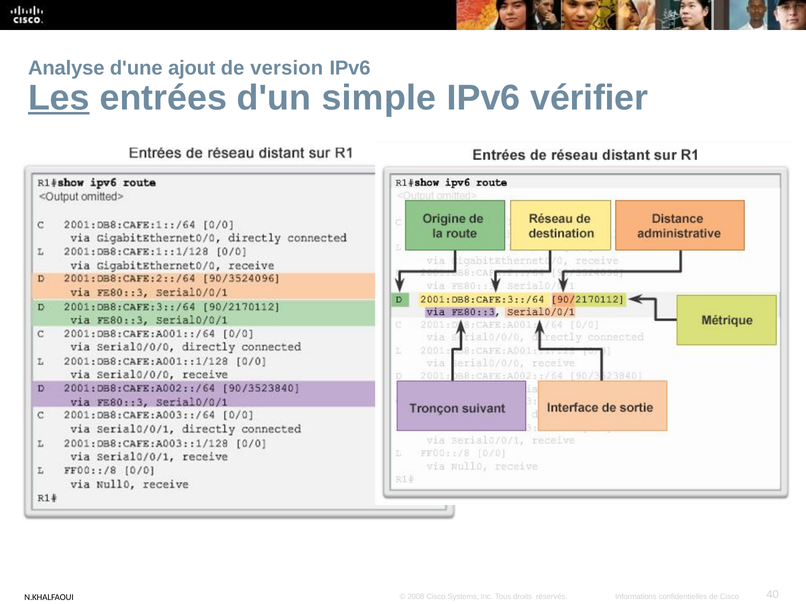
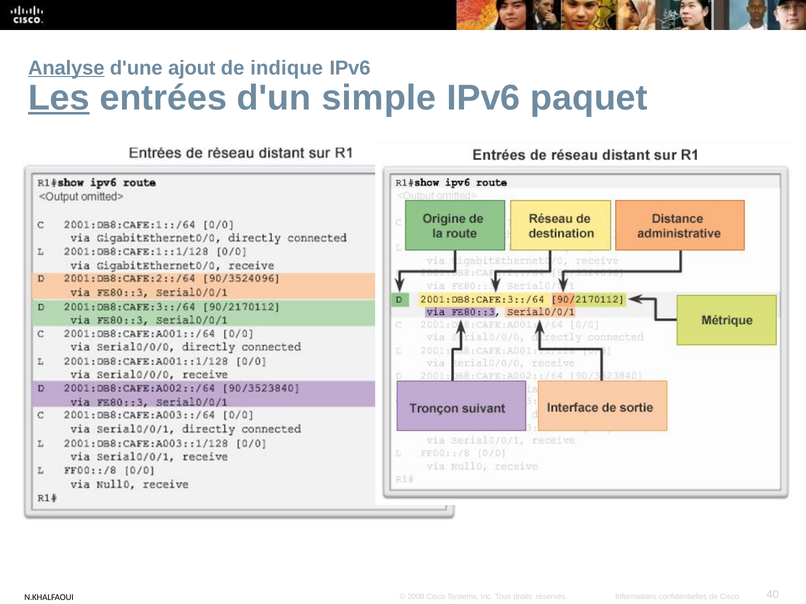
Analyse underline: none -> present (66, 68)
version: version -> indique (287, 68)
vérifier: vérifier -> paquet (589, 98)
